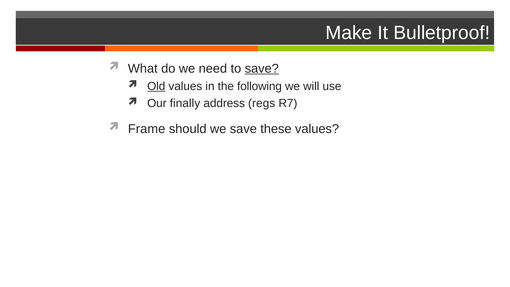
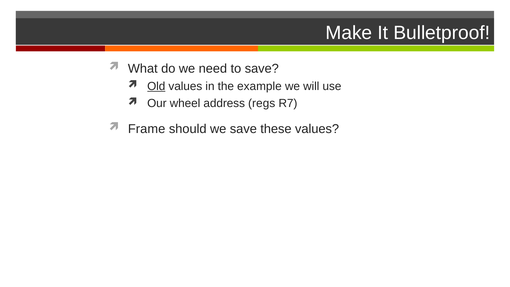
save underline: present -> none (262, 68)
following: following -> example (259, 86)
finally: finally -> wheel (185, 103)
